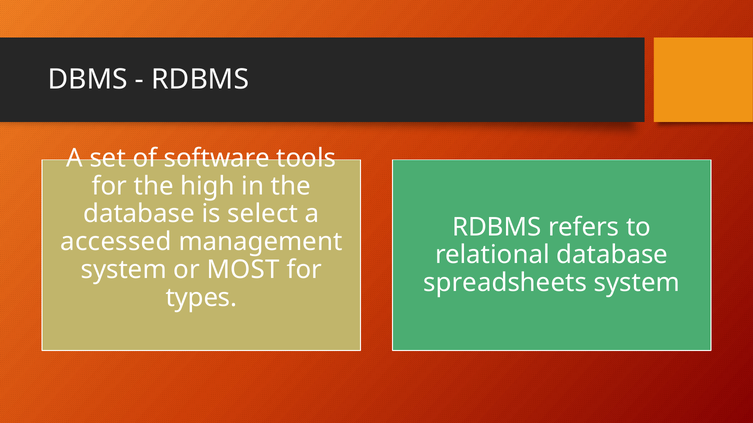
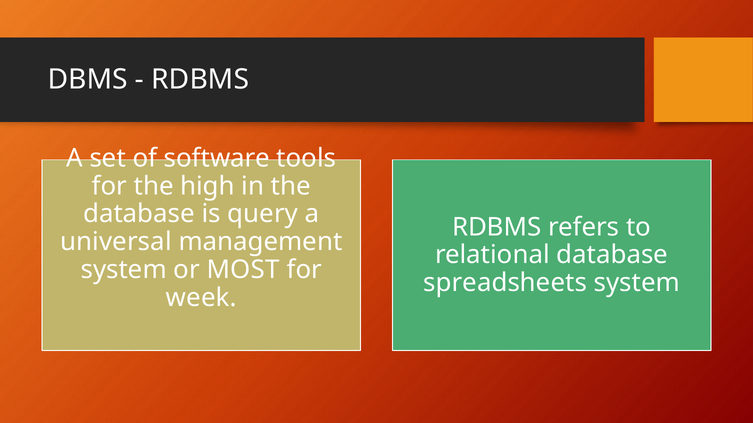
select: select -> query (263, 214)
accessed: accessed -> universal (116, 242)
types: types -> week (201, 298)
